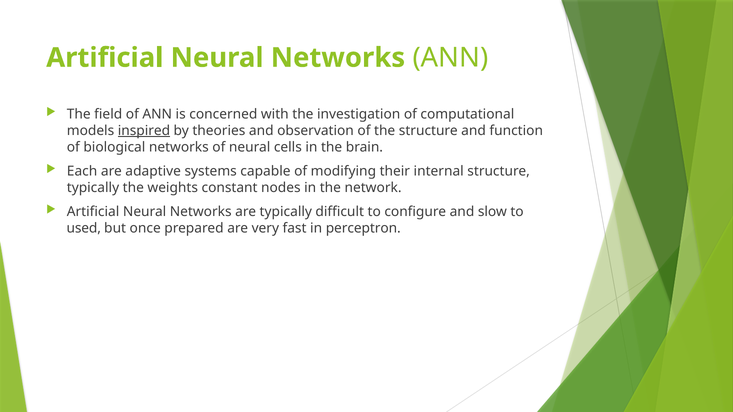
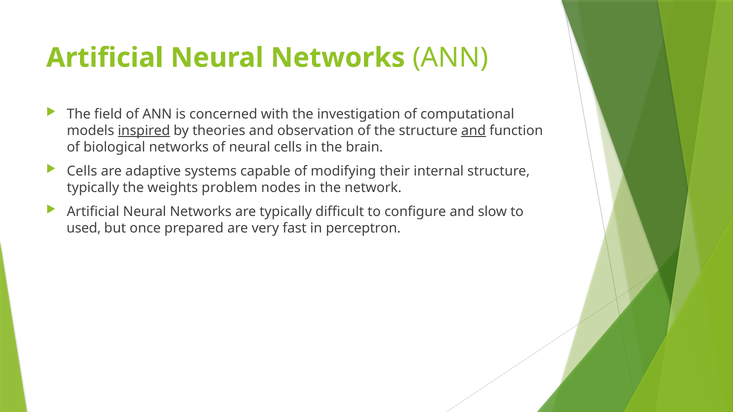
and underline: none -> present (474, 131)
Each: Each -> Cells (82, 171)
constant: constant -> problem (229, 188)
